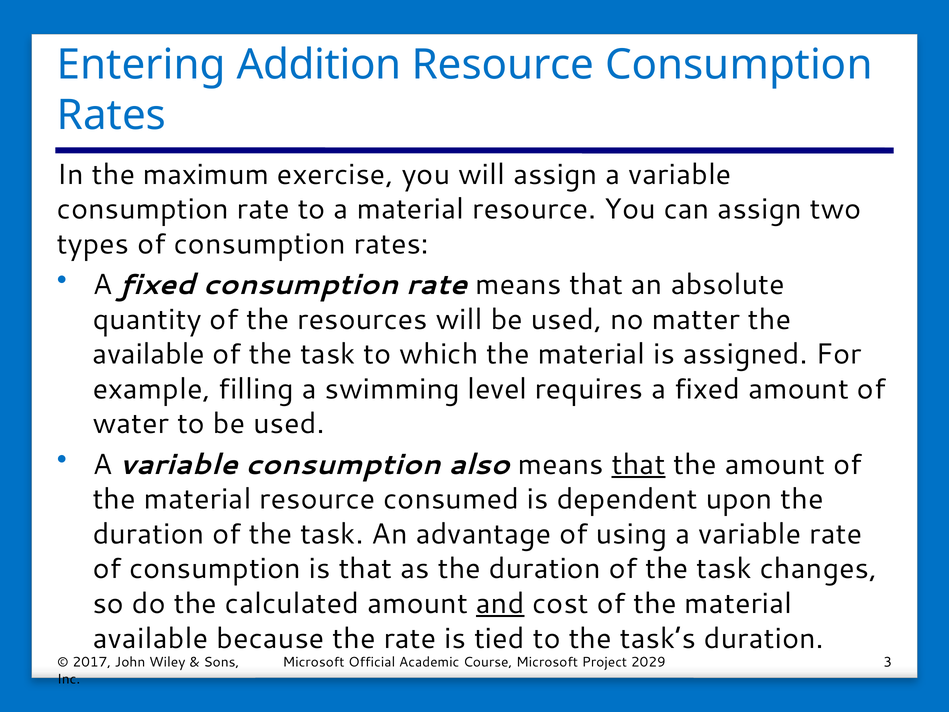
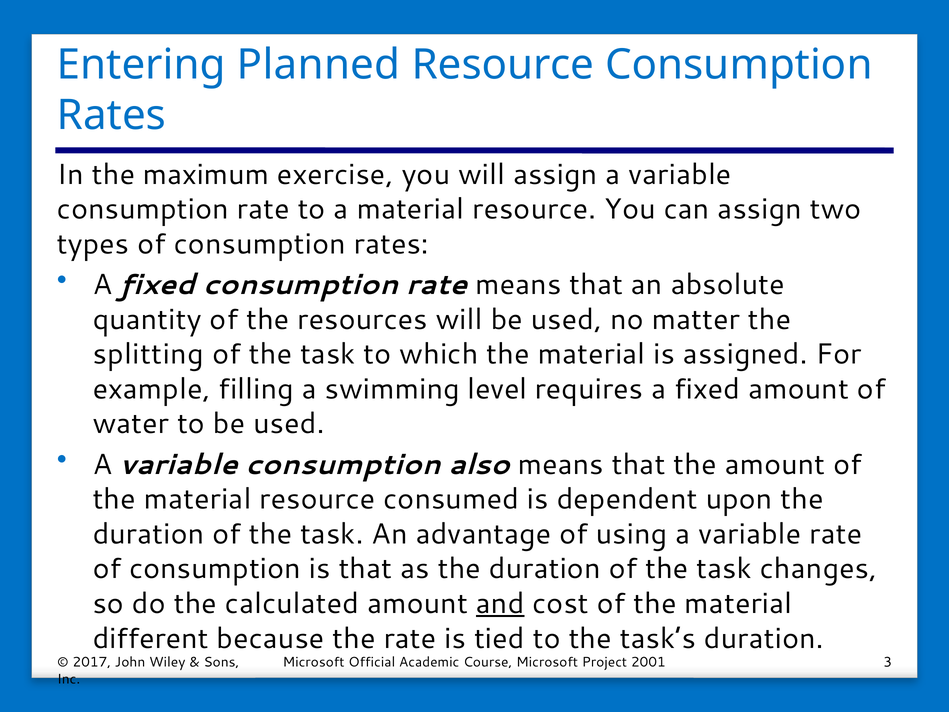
Addition: Addition -> Planned (319, 65)
available: available -> splitting (148, 354)
that underline: present -> none (639, 464)
available: available -> different (151, 638)
2029: 2029 -> 2001 (648, 662)
